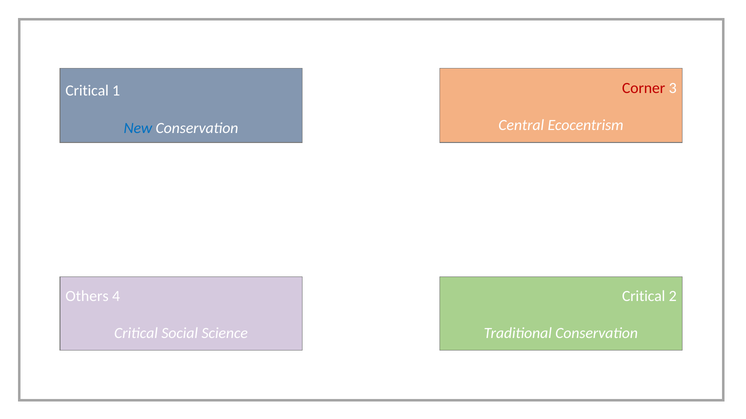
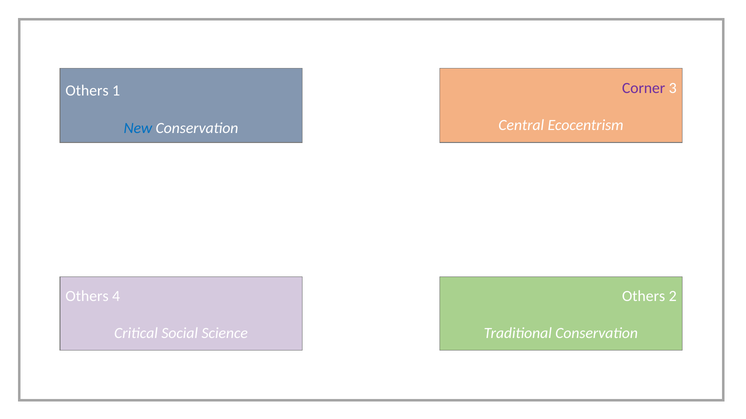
Corner colour: red -> purple (644, 88)
Critical: Critical -> Others (87, 91)
Critical: Critical -> Others (644, 296)
